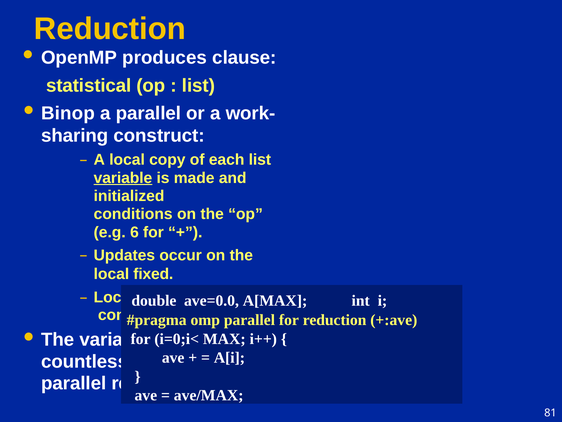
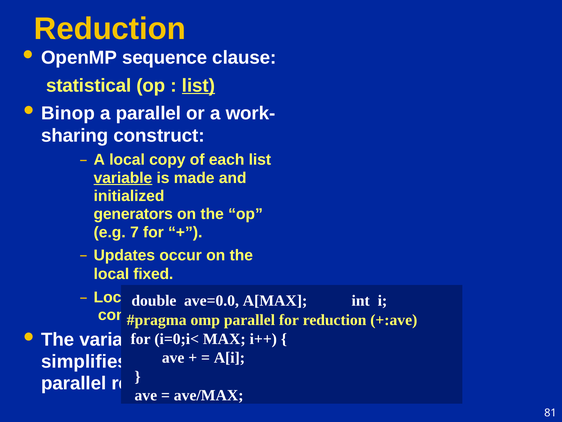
produces: produces -> sequence (165, 58)
list underline: none -> present (198, 85)
conditions: conditions -> generators (133, 214)
6: 6 -> 7 (134, 232)
countless: countless -> simplifies (85, 361)
